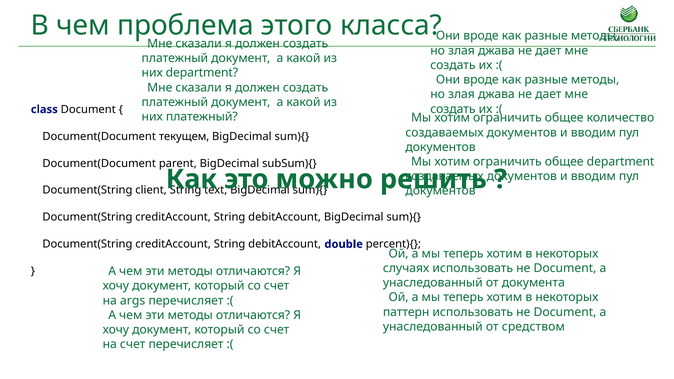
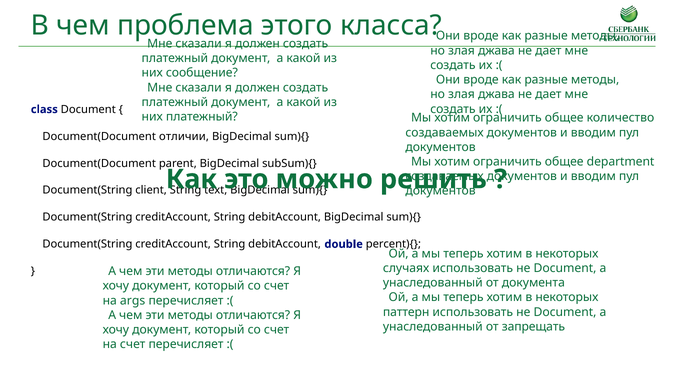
них department: department -> сообщение (202, 73)
текущем: текущем -> отличии (184, 136)
средством: средством -> запрещать (533, 327)
